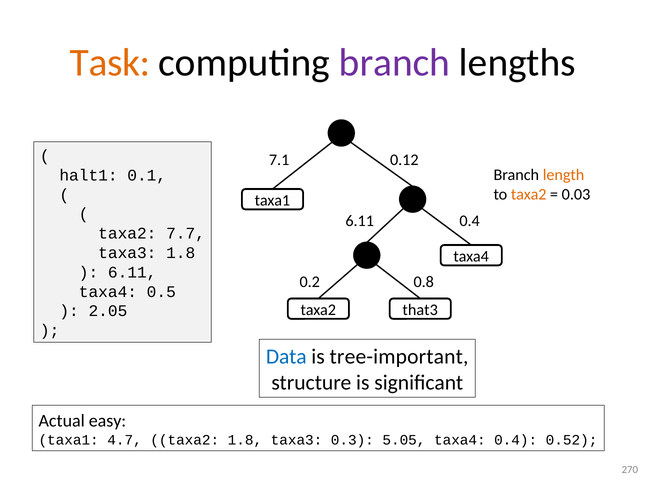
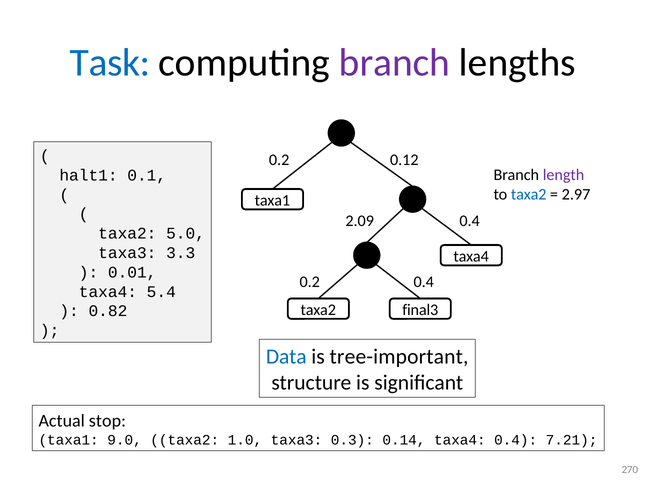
Task colour: orange -> blue (110, 63)
7.1: 7.1 -> 0.2 (279, 160)
length colour: orange -> purple (564, 175)
taxa2 colour: orange -> blue (529, 195)
0.03: 0.03 -> 2.97 (576, 195)
6.11: 6.11 -> 2.09 (360, 221)
7.7: 7.7 -> 5.0 (186, 234)
taxa3 1.8: 1.8 -> 3.3 (181, 253)
6.11: 6.11 -> 0.01 (132, 272)
0.2 0.8: 0.8 -> 0.4 (424, 282)
0.5: 0.5 -> 5.4 (161, 292)
that3: that3 -> final3 (420, 310)
2.05: 2.05 -> 0.82 (108, 311)
easy: easy -> stop (107, 421)
4.7: 4.7 -> 9.0 (125, 440)
taxa2 1.8: 1.8 -> 1.0 (245, 440)
5.05: 5.05 -> 0.14 (404, 440)
0.52: 0.52 -> 7.21 (572, 440)
